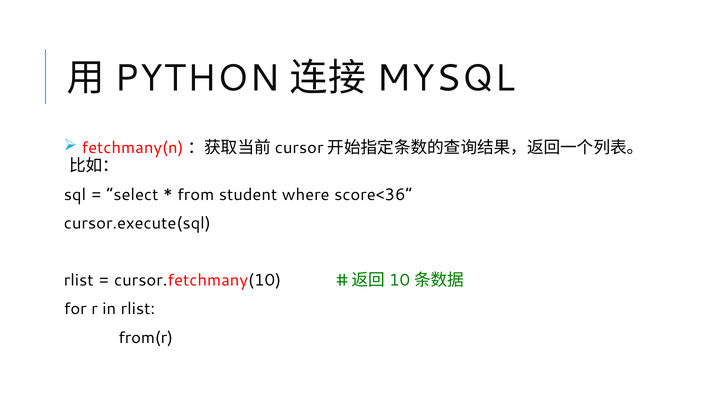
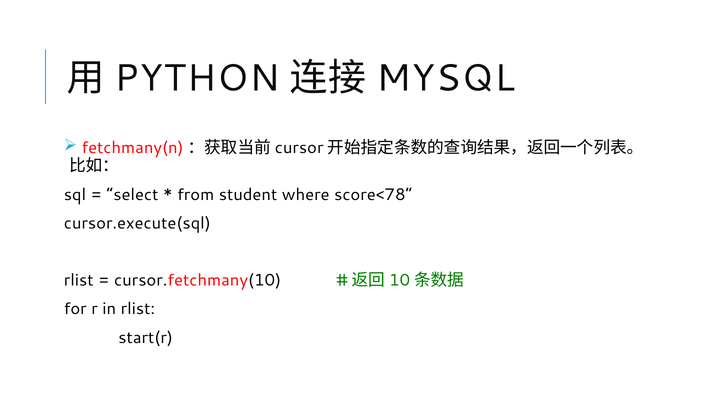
score<36: score<36 -> score<78 (373, 195)
from(r: from(r -> start(r (146, 337)
